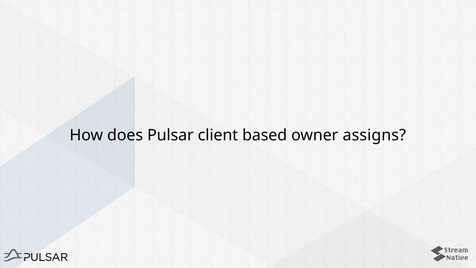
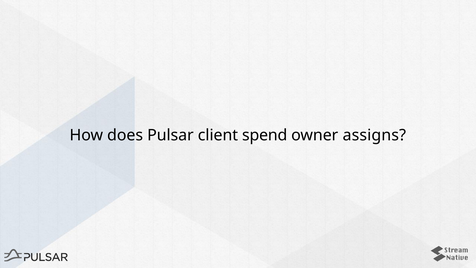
based: based -> spend (265, 135)
